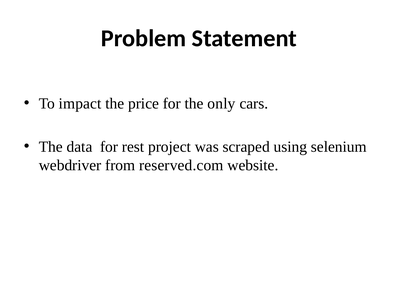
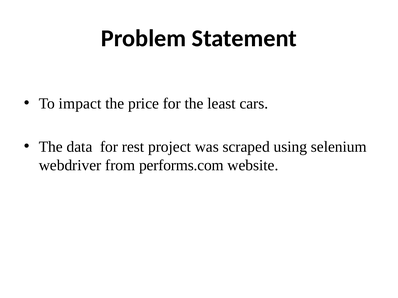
only: only -> least (222, 104)
reserved.com: reserved.com -> performs.com (181, 165)
